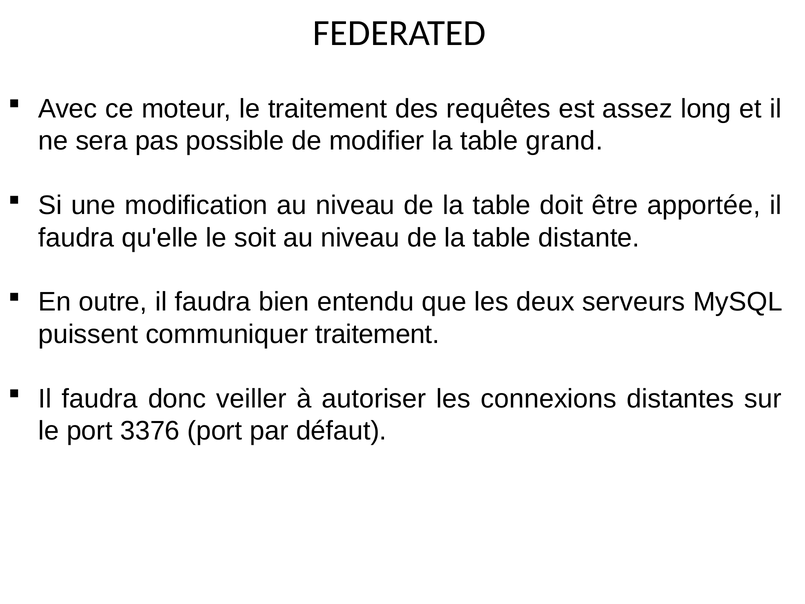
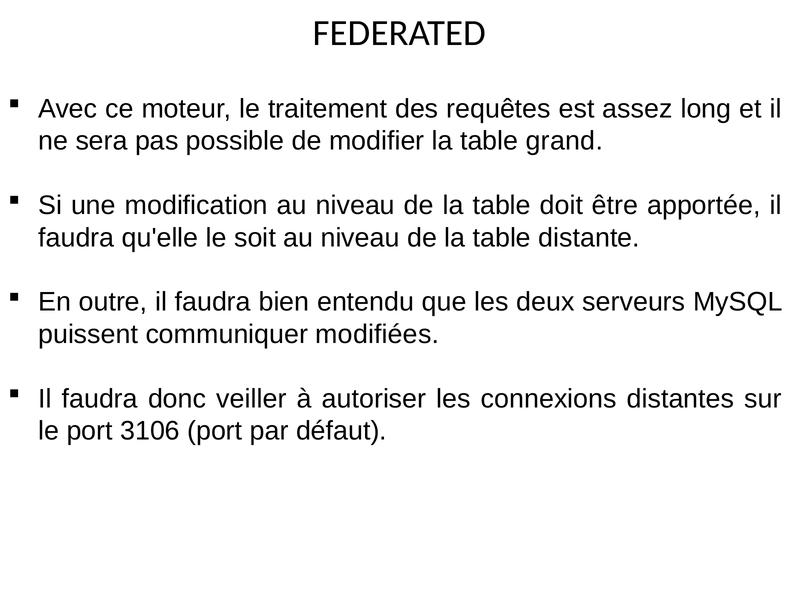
communiquer traitement: traitement -> modifiées (377, 334)
3376: 3376 -> 3106 (150, 431)
